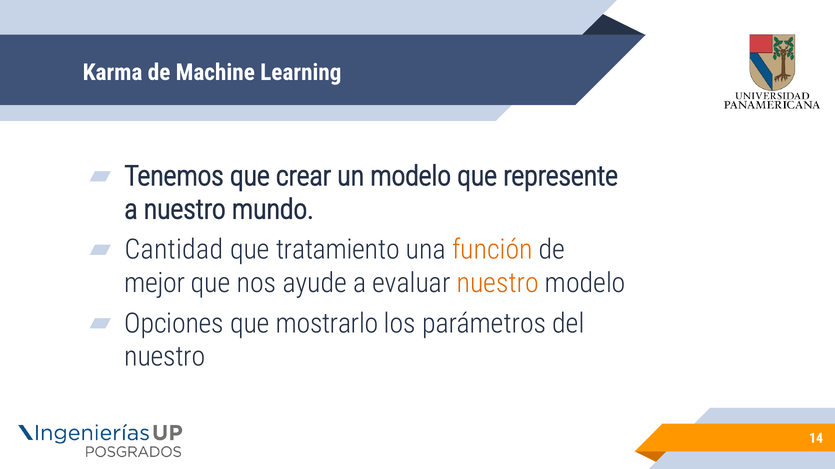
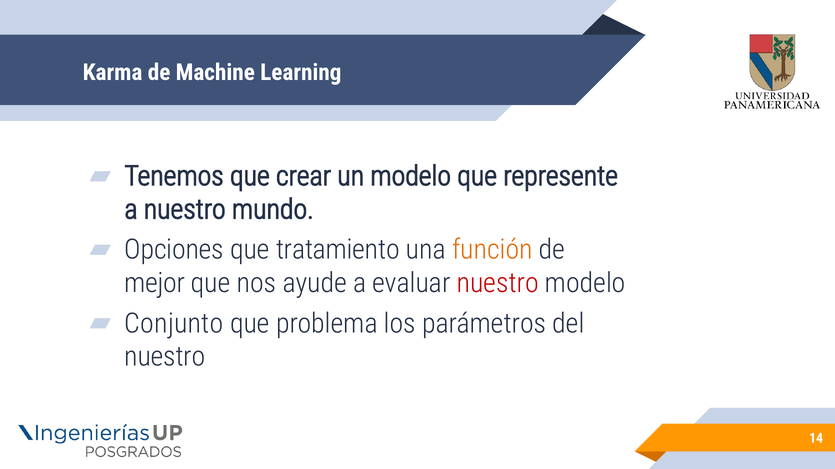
Cantidad: Cantidad -> Opciones (174, 250)
nuestro colour: orange -> red (498, 283)
Opciones: Opciones -> Conjunto (174, 324)
mostrarlo: mostrarlo -> problema (327, 324)
